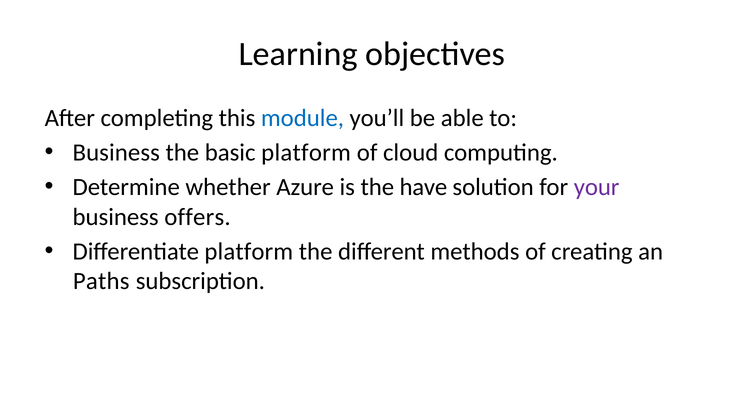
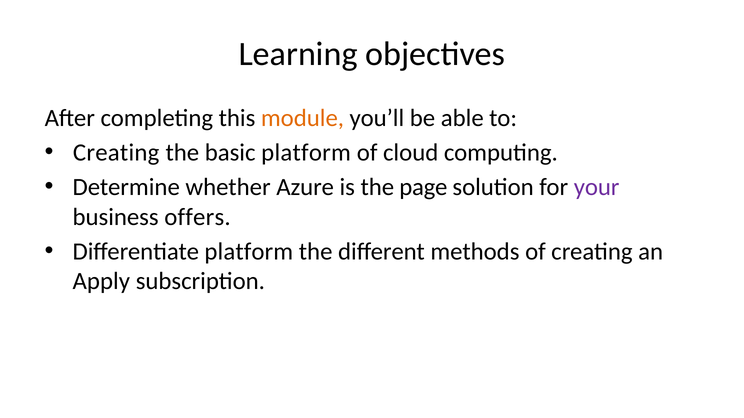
module colour: blue -> orange (302, 118)
Business: Business -> Creating (116, 153)
have: have -> page (423, 187)
Paths: Paths -> Apply (101, 282)
